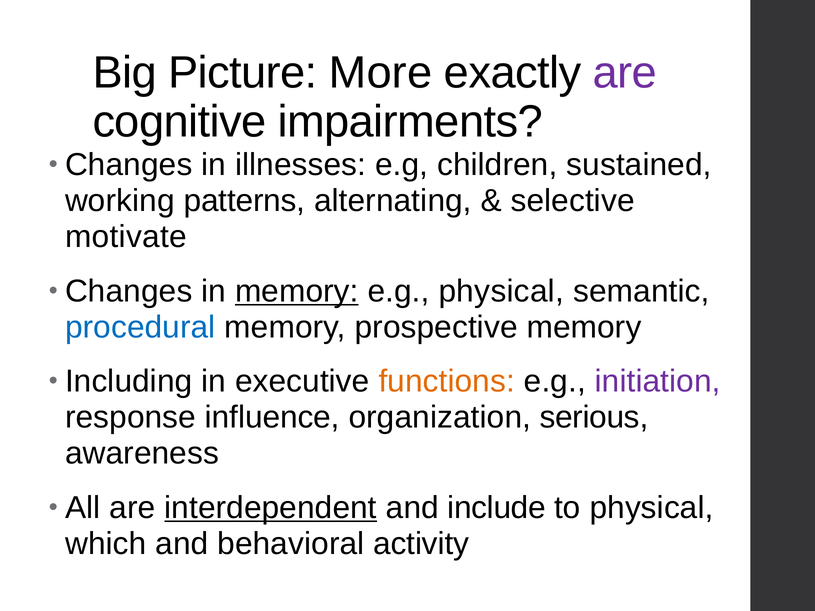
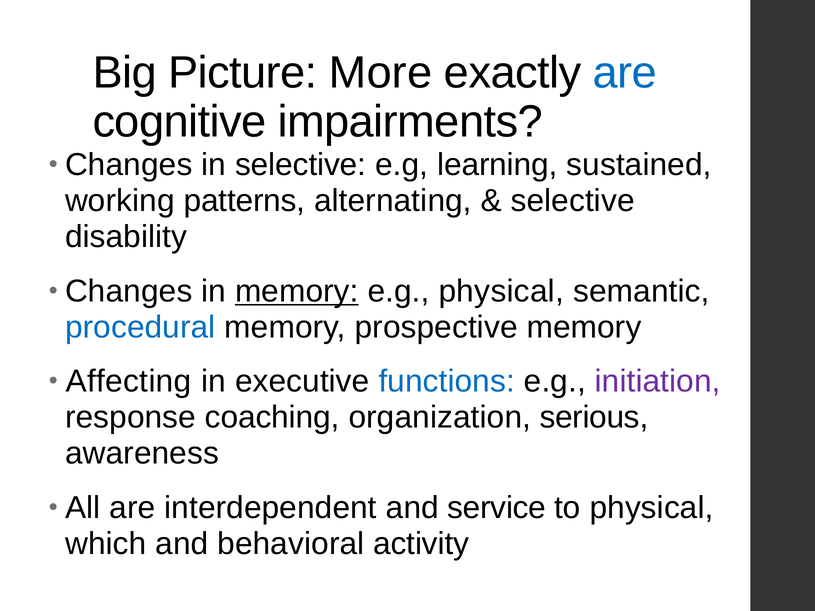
are colour: purple -> blue (625, 73)
in illnesses: illnesses -> selective (301, 165)
children: children -> learning (497, 165)
motivate: motivate -> disability (126, 237)
Including: Including -> Affecting (129, 382)
functions colour: orange -> blue (447, 382)
influence: influence -> coaching (272, 418)
interdependent underline: present -> none (271, 508)
include: include -> service (497, 508)
